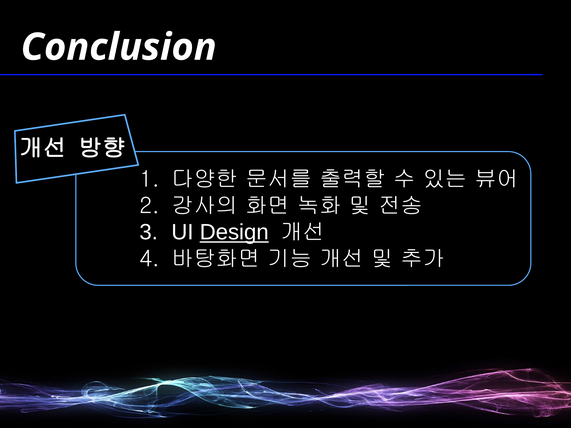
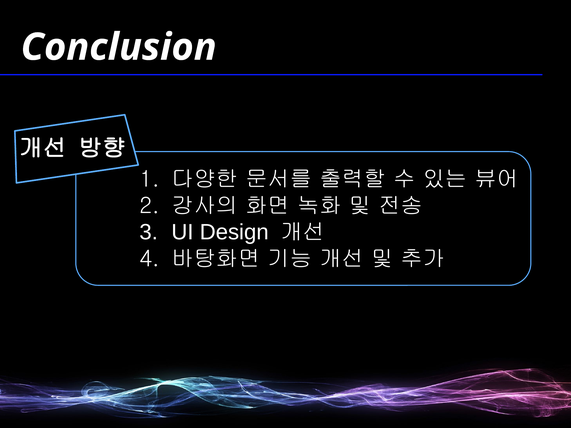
Design underline: present -> none (234, 232)
